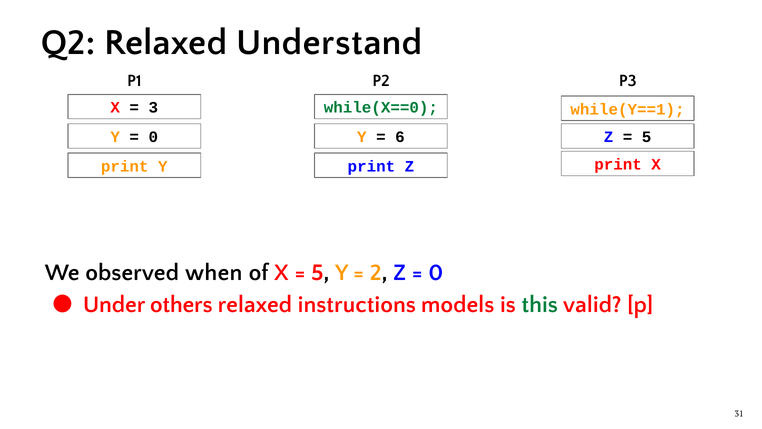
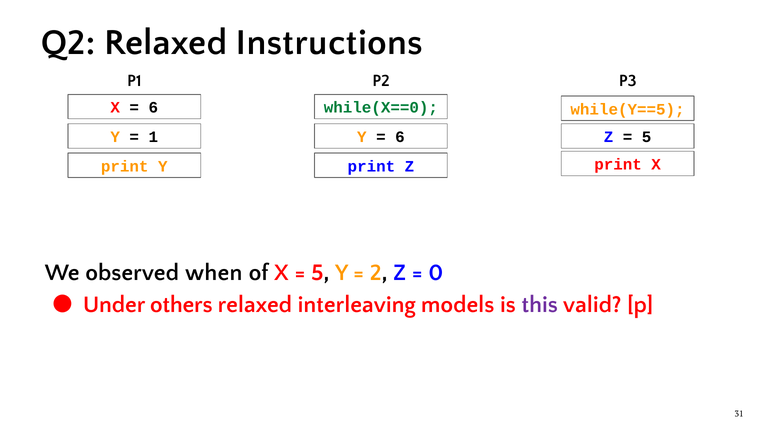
Understand: Understand -> Instructions (329, 42)
3: 3 -> 6 (153, 108)
while(Y==1: while(Y==1 -> while(Y==5 (628, 109)
0: 0 -> 1 (153, 137)
instructions: instructions -> interleaving (357, 304)
this colour: green -> purple (540, 304)
